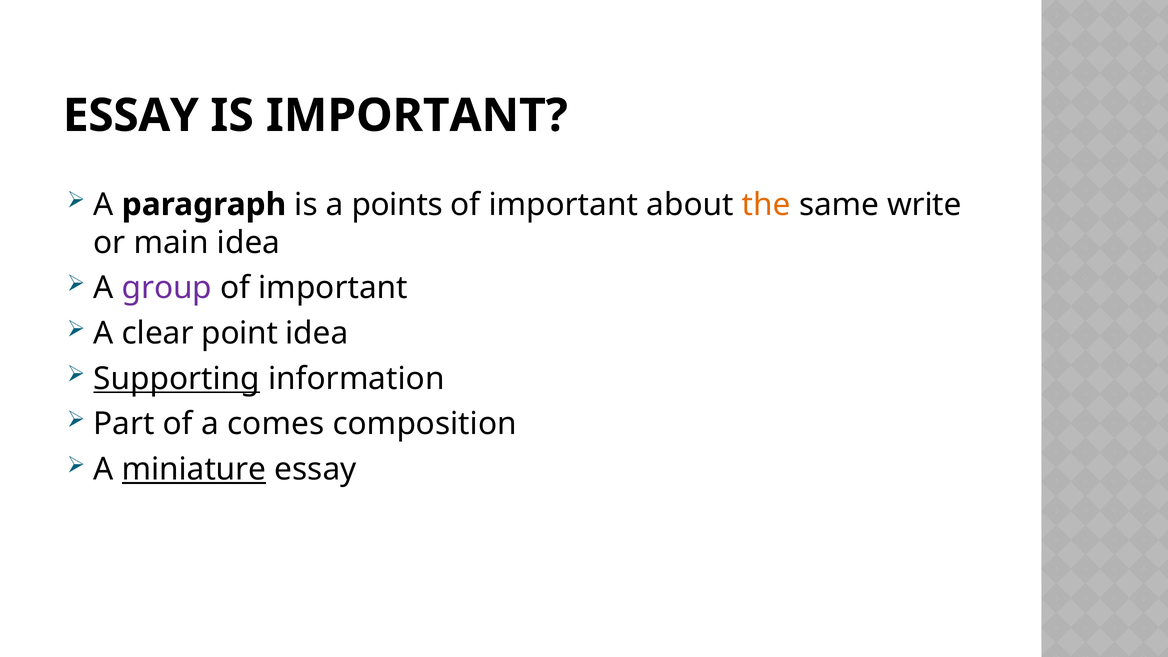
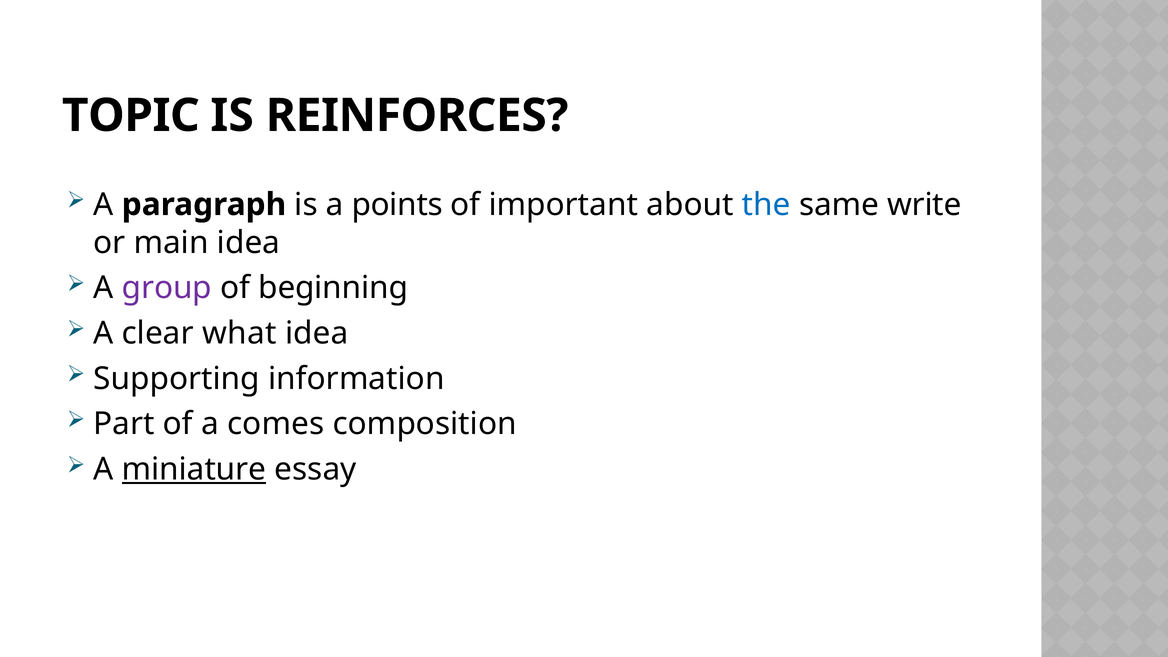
ESSAY: ESSAY -> TOPIC (131, 116)
IS IMPORTANT: IMPORTANT -> REINFORCES (417, 116)
the colour: orange -> blue (766, 205)
important: important -> beginning (333, 288)
point: point -> what (239, 333)
Supporting underline: present -> none (177, 379)
